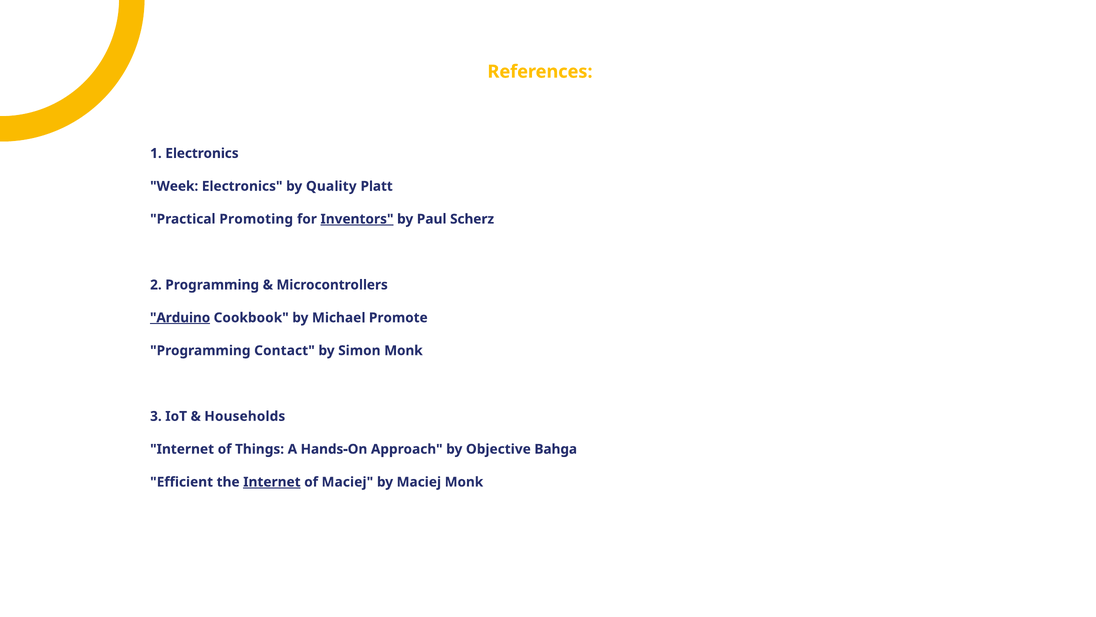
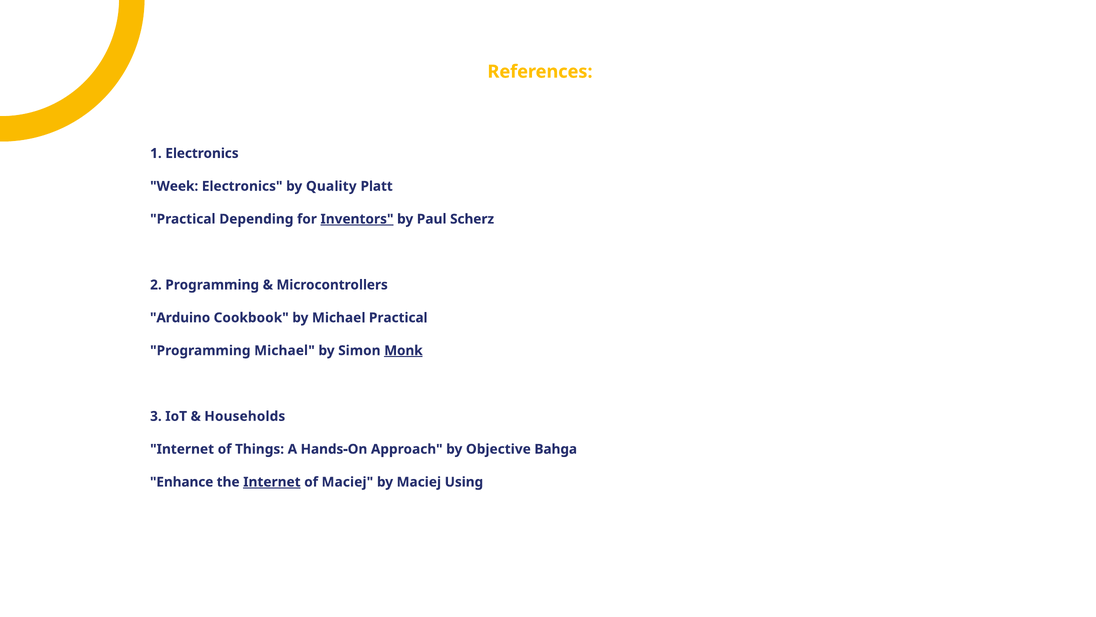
Promoting: Promoting -> Depending (256, 219)
Arduino underline: present -> none (180, 318)
Michael Promote: Promote -> Practical (398, 318)
Programming Contact: Contact -> Michael (284, 351)
Monk underline: none -> present (403, 351)
Efficient: Efficient -> Enhance (182, 482)
Maciej Monk: Monk -> Using (464, 482)
